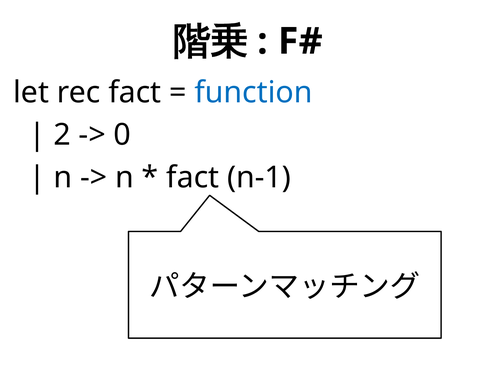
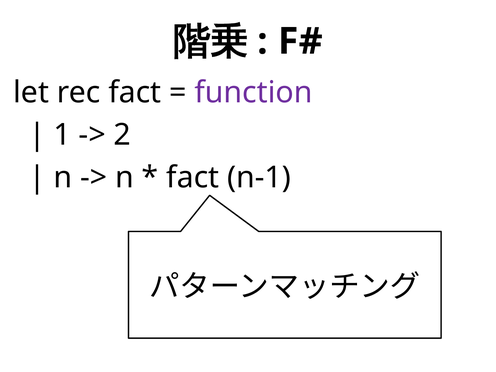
function colour: blue -> purple (253, 93)
2: 2 -> 1 (62, 135)
0: 0 -> 2 (122, 135)
